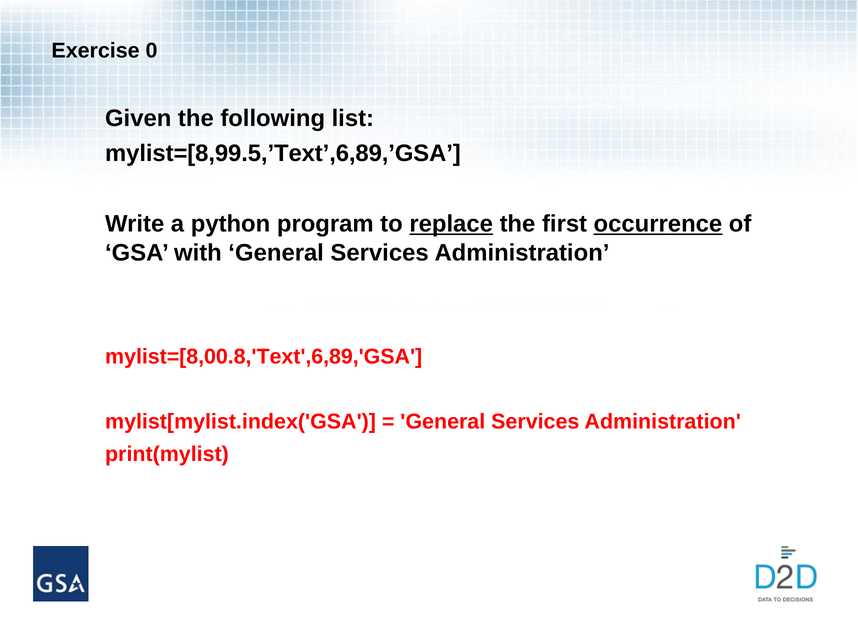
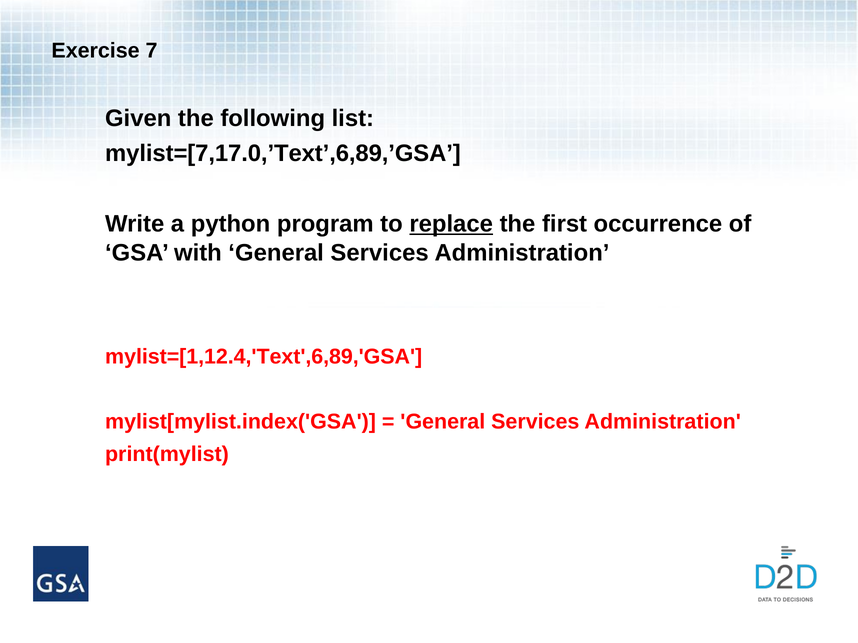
0: 0 -> 7 (152, 51)
mylist=[8,99.5,’Text’,6,89,’GSA: mylist=[8,99.5,’Text’,6,89,’GSA -> mylist=[7,17.0,’Text’,6,89,’GSA (283, 154)
occurrence underline: present -> none (658, 224)
mylist=[8,00.8,'Text',6,89,'GSA: mylist=[8,00.8,'Text',6,89,'GSA -> mylist=[1,12.4,'Text',6,89,'GSA (264, 357)
